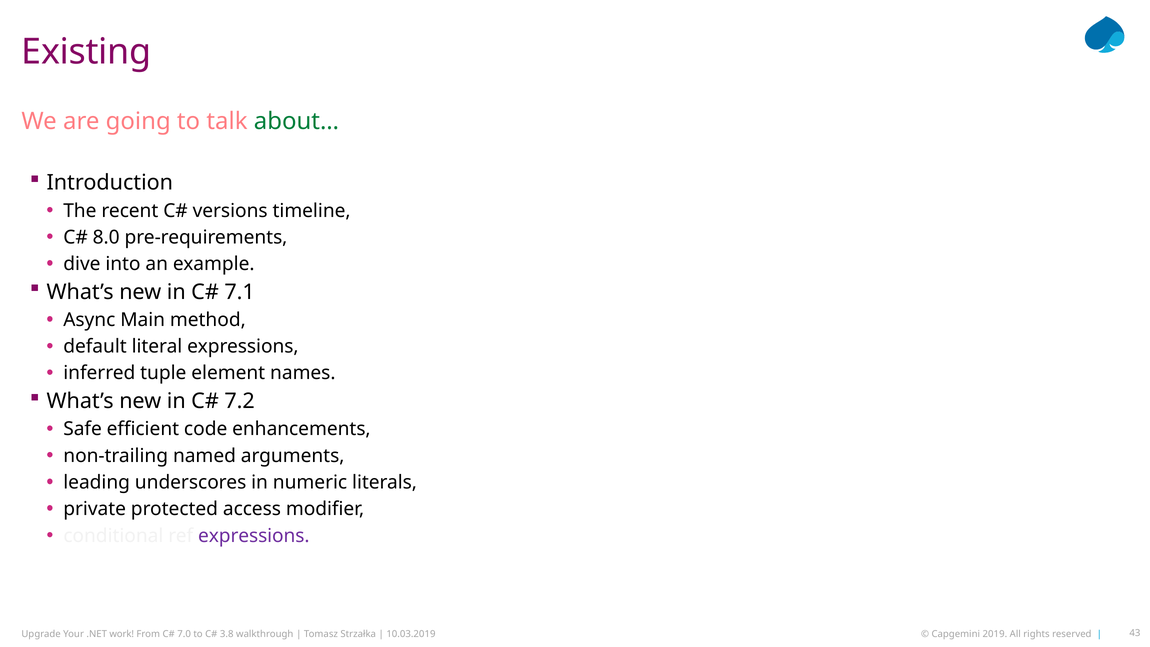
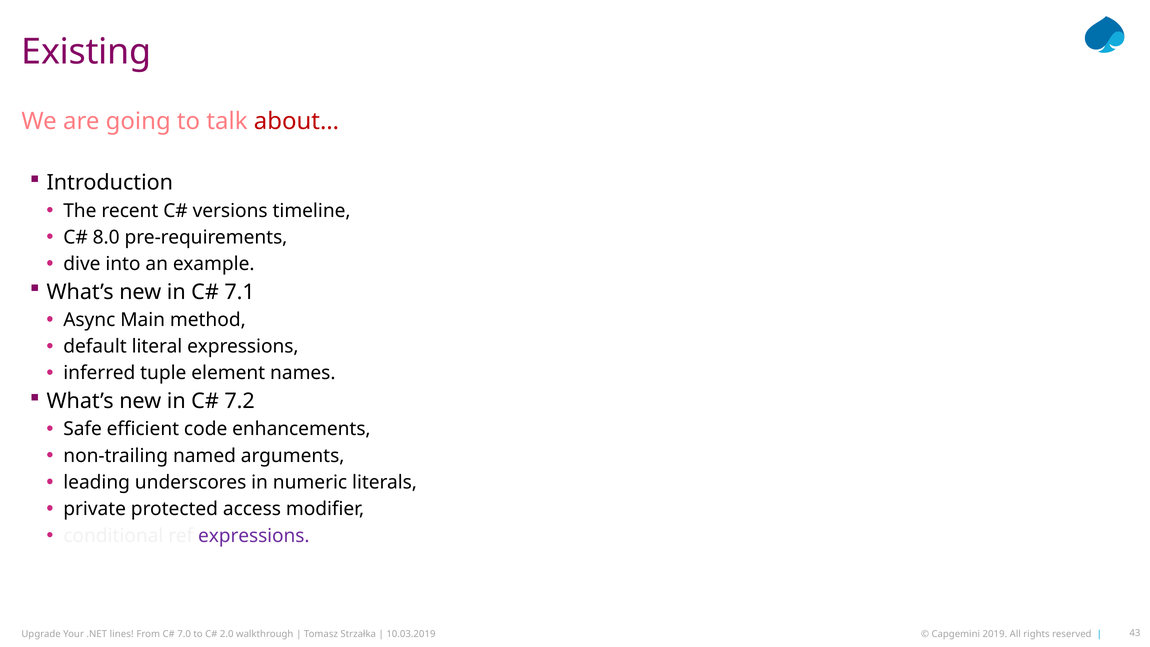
about… colour: green -> red (296, 121)
work: work -> lines (122, 634)
3.8: 3.8 -> 2.0 (227, 634)
